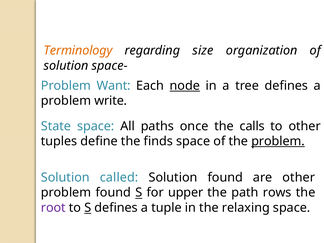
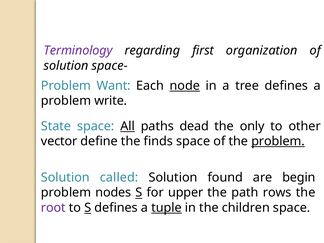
Terminology colour: orange -> purple (78, 51)
size: size -> first (203, 51)
All underline: none -> present (128, 126)
once: once -> dead (194, 126)
calls: calls -> only (252, 126)
tuples: tuples -> vector (59, 141)
are other: other -> begin (299, 177)
problem found: found -> nodes (113, 193)
tuple underline: none -> present (167, 208)
relaxing: relaxing -> children (246, 208)
